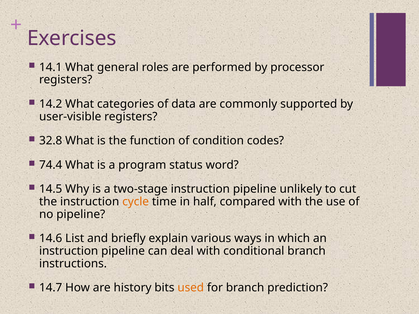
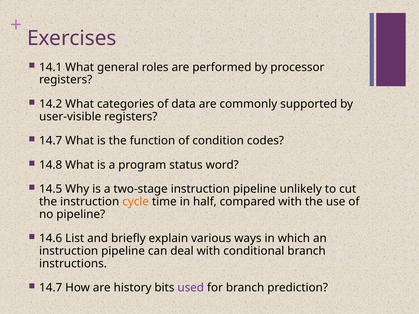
32.8: 32.8 -> 14.7 (51, 141)
74.4: 74.4 -> 14.8 (51, 165)
used colour: orange -> purple (191, 288)
